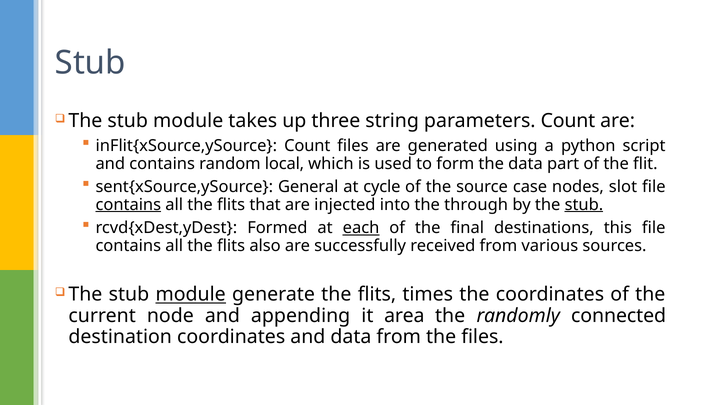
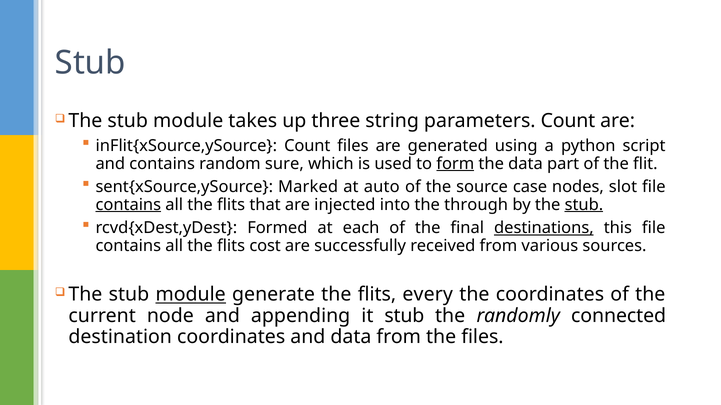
local: local -> sure (284, 164)
form underline: none -> present (455, 164)
General: General -> Marked (308, 187)
cycle: cycle -> auto (382, 187)
each underline: present -> none (361, 228)
destinations underline: none -> present (544, 228)
also: also -> cost (265, 246)
times: times -> every (428, 295)
it area: area -> stub (404, 316)
